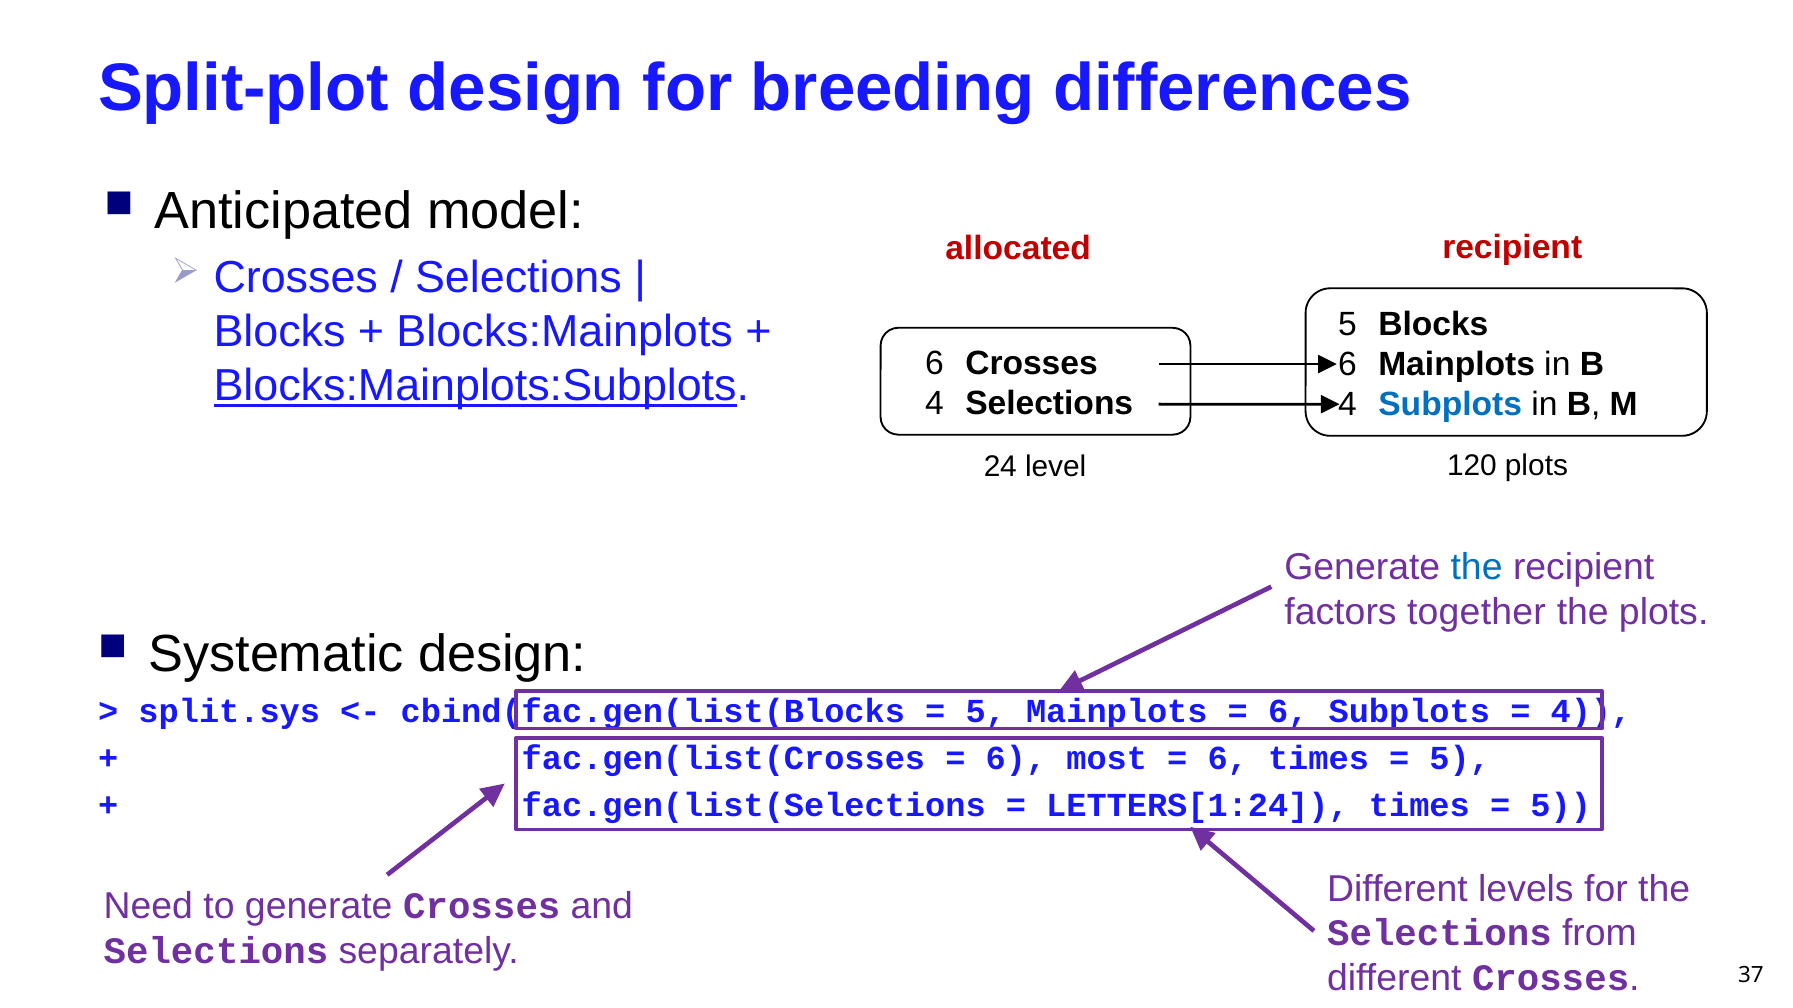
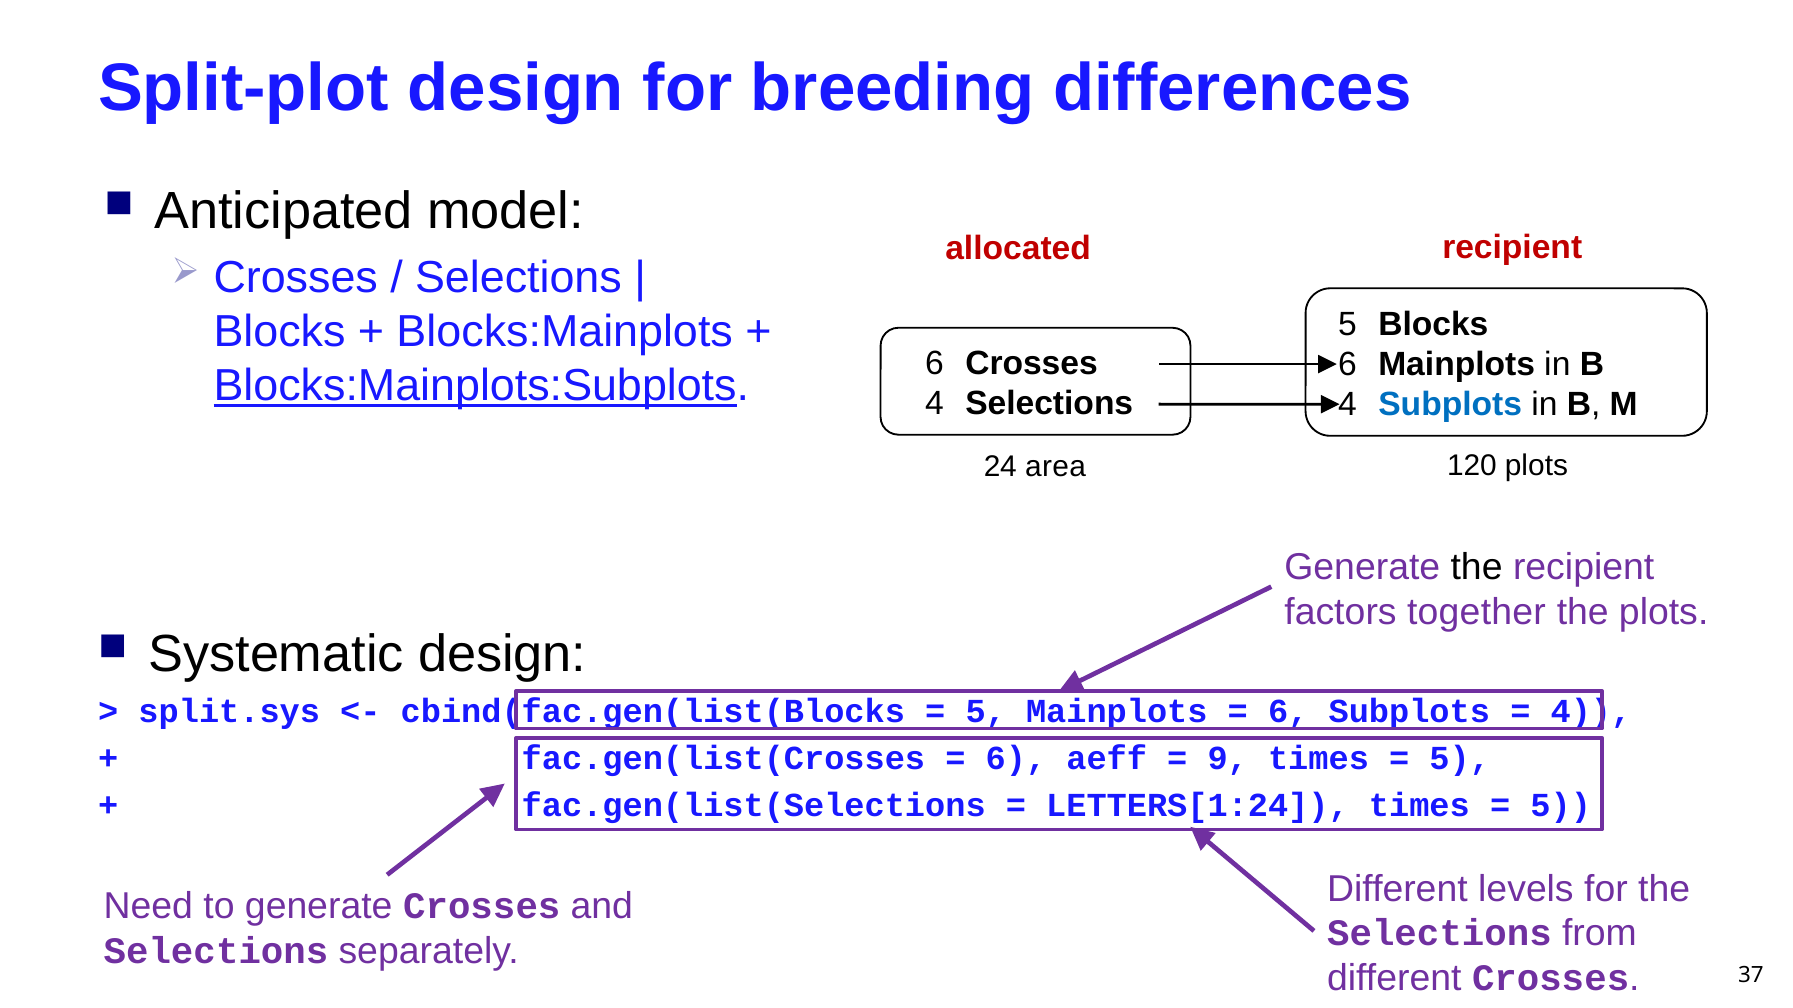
level: level -> area (1056, 467)
the colour: blue -> black (1477, 567)
most: most -> aeff (1107, 759)
6: 6 -> 9 (1228, 759)
